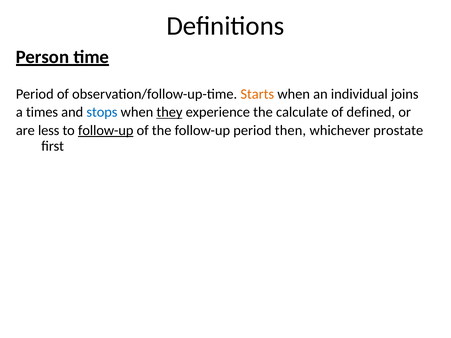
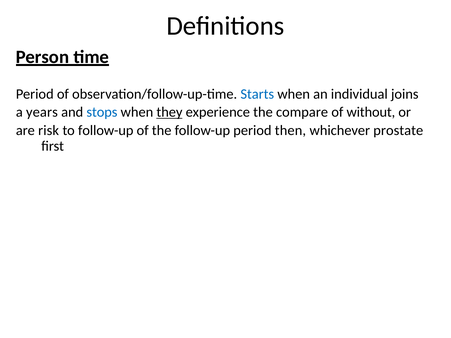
Starts colour: orange -> blue (257, 94)
times: times -> years (42, 112)
calculate: calculate -> compare (302, 112)
defined: defined -> without (371, 112)
less: less -> risk (49, 130)
follow-up underline: present -> none (106, 130)
